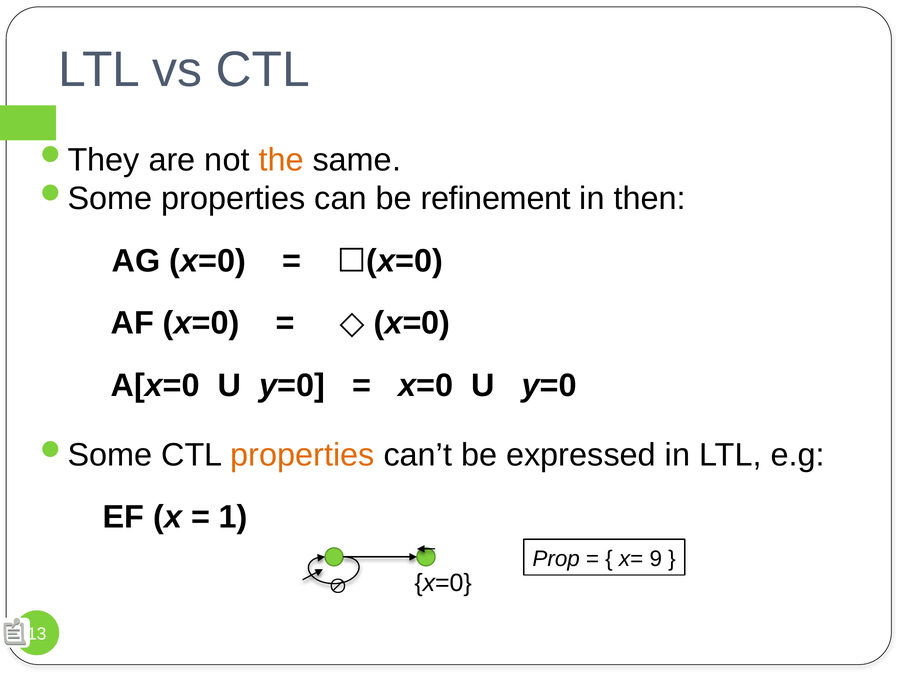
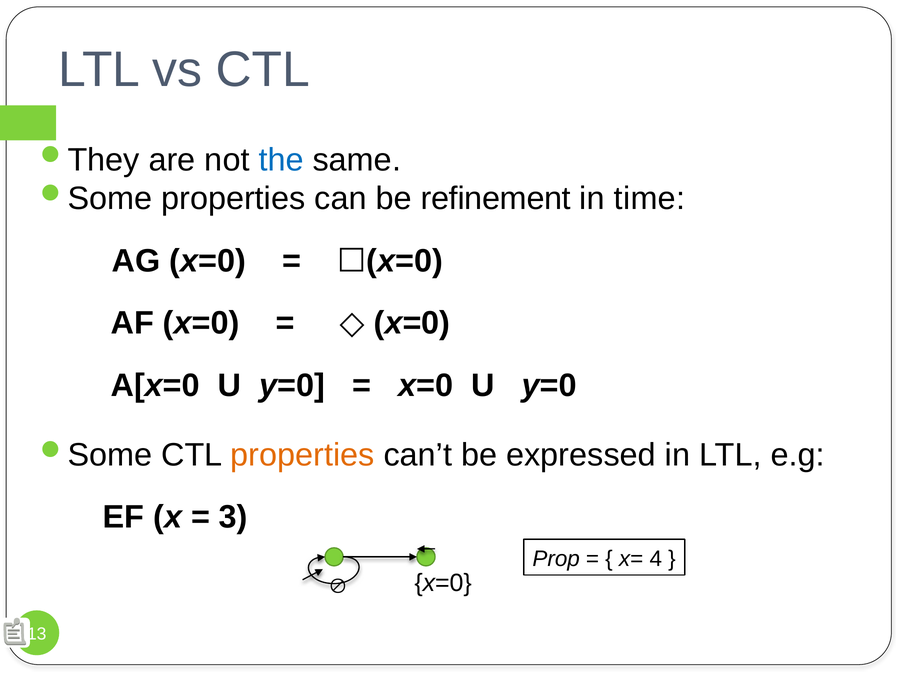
the colour: orange -> blue (281, 160)
then: then -> time (650, 199)
1: 1 -> 3 (233, 517)
9: 9 -> 4 (656, 558)
